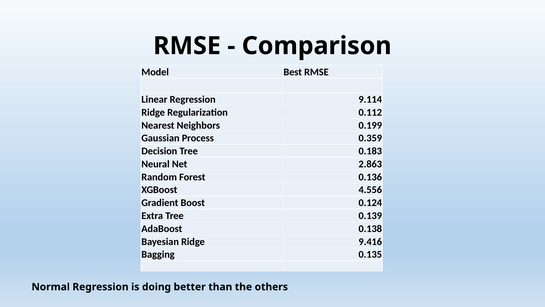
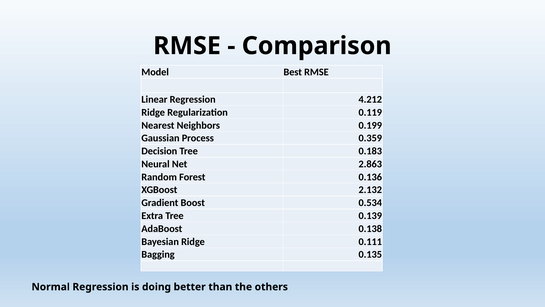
9.114: 9.114 -> 4.212 (370, 99)
0.112: 0.112 -> 0.119 (370, 112)
4.556: 4.556 -> 2.132 (370, 190)
0.124: 0.124 -> 0.534 (370, 203)
9.416: 9.416 -> 0.111 (370, 241)
